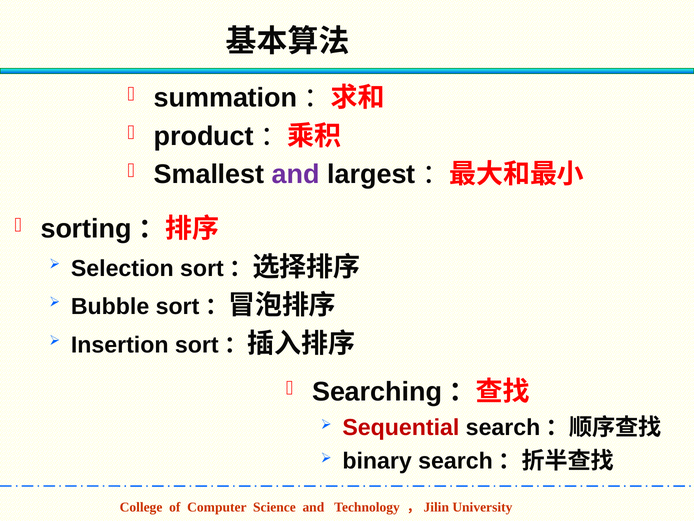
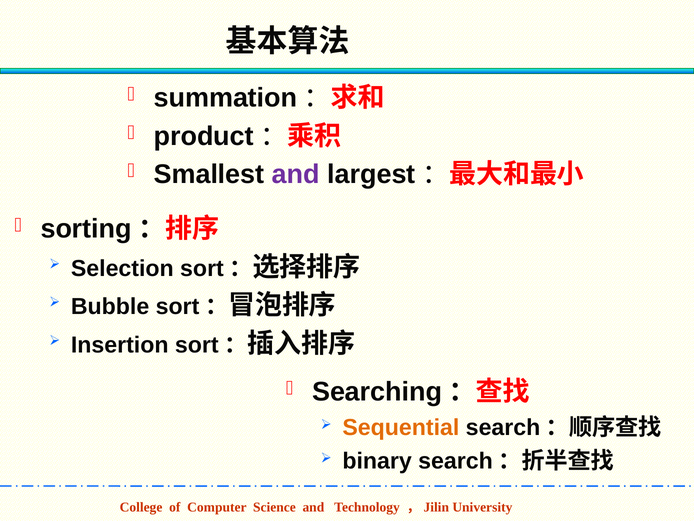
Sequential colour: red -> orange (401, 427)
